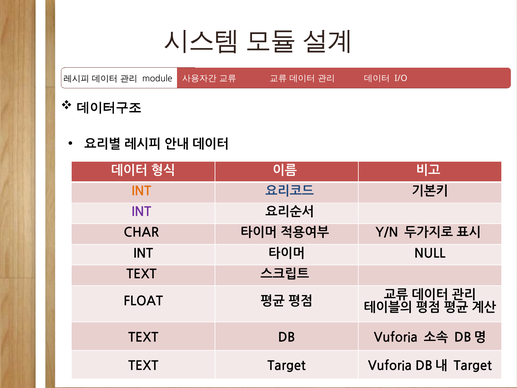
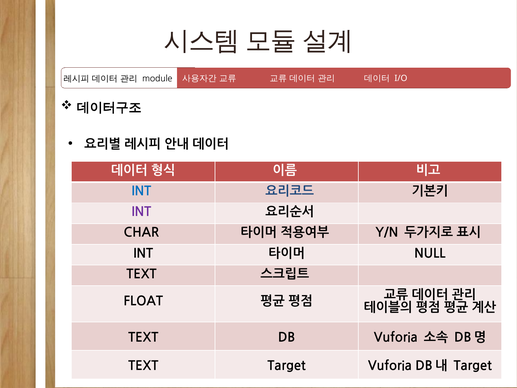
INT colour: orange -> blue (141, 191)
